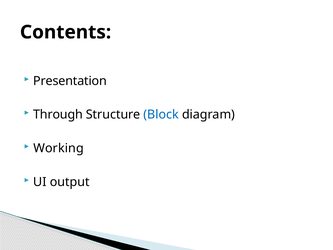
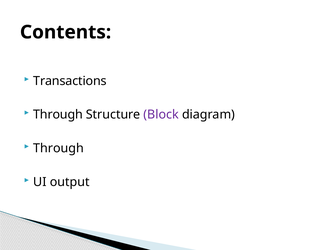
Presentation: Presentation -> Transactions (70, 81)
Block colour: blue -> purple (161, 114)
Working: Working -> Through (59, 148)
